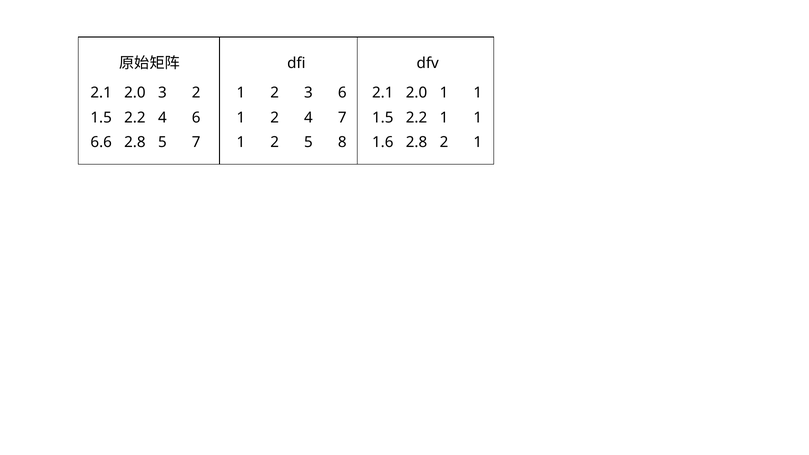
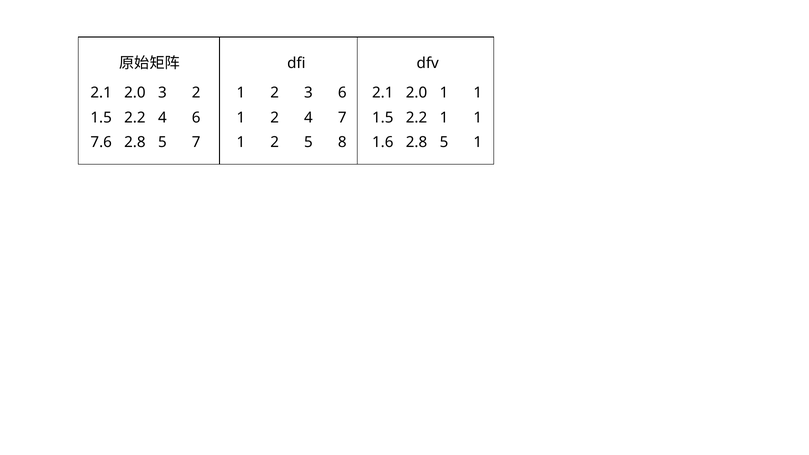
6.6: 6.6 -> 7.6 (101, 142)
1.6 2.8 2: 2 -> 5 (444, 142)
